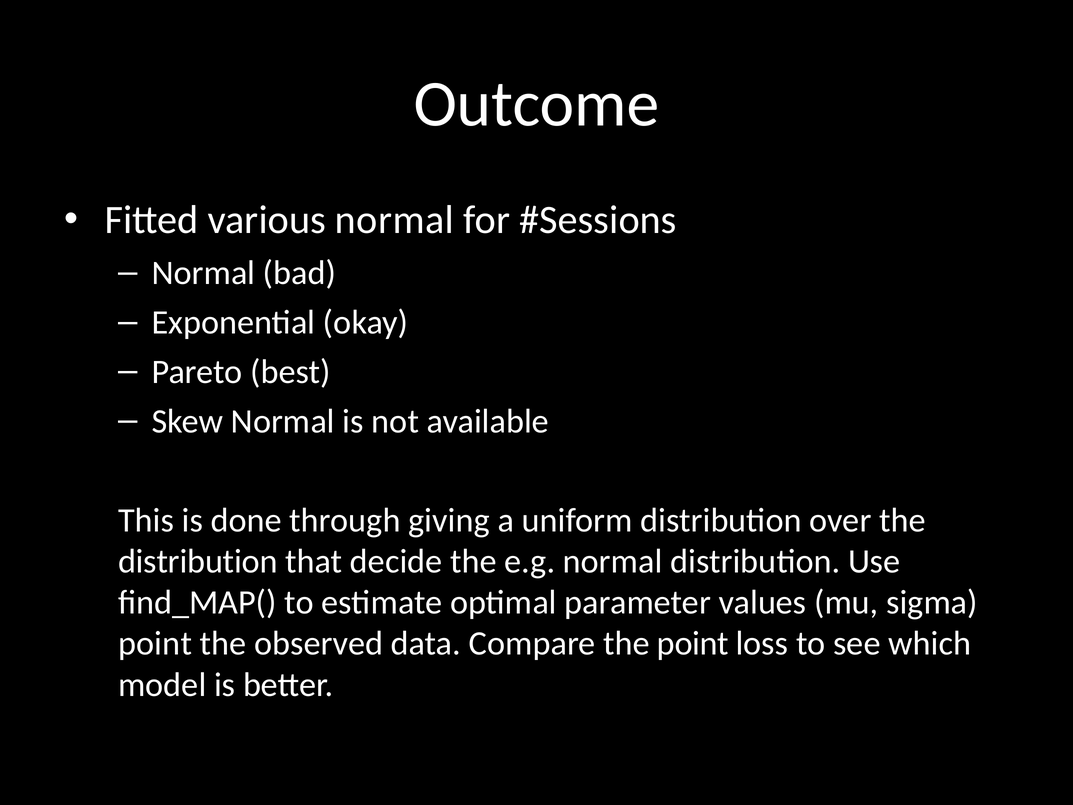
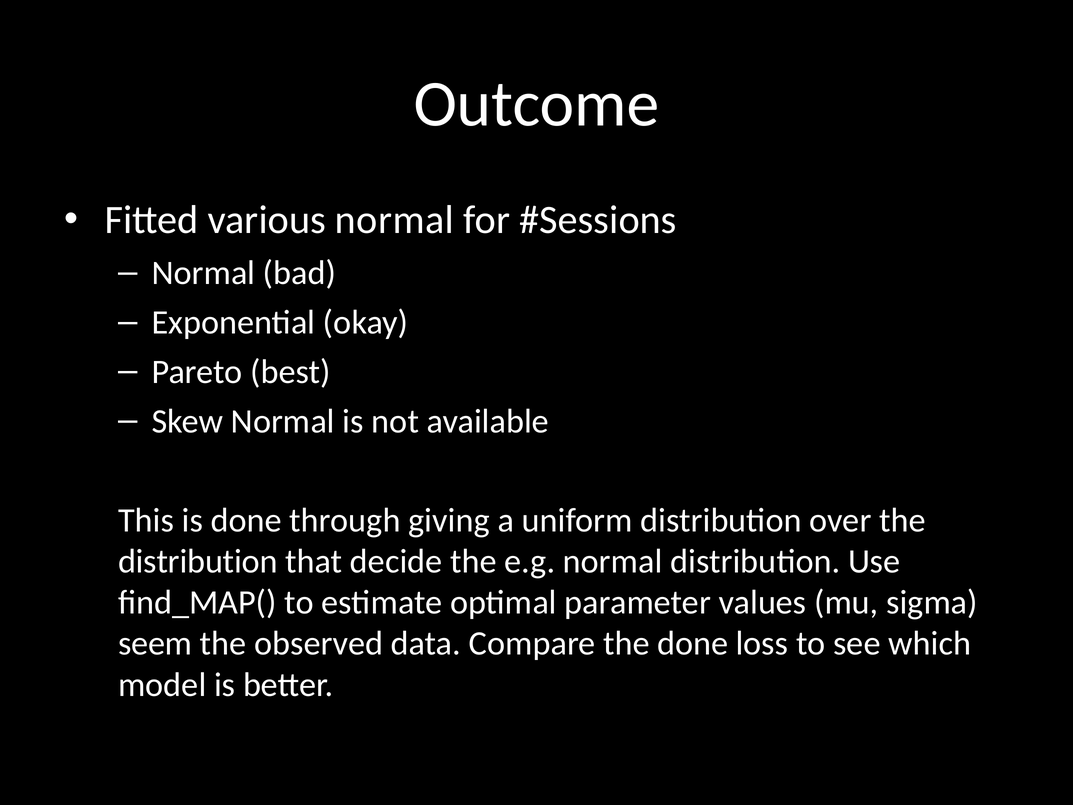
point: point -> seem (155, 643)
the point: point -> done (693, 643)
